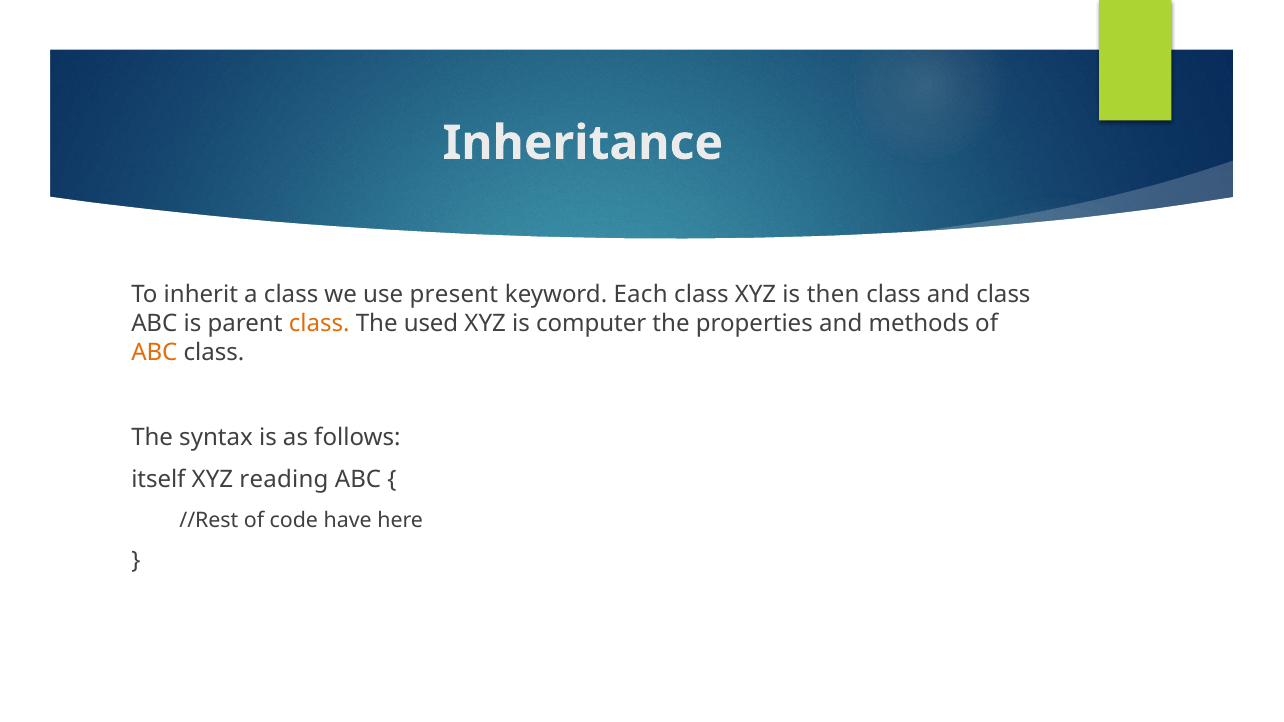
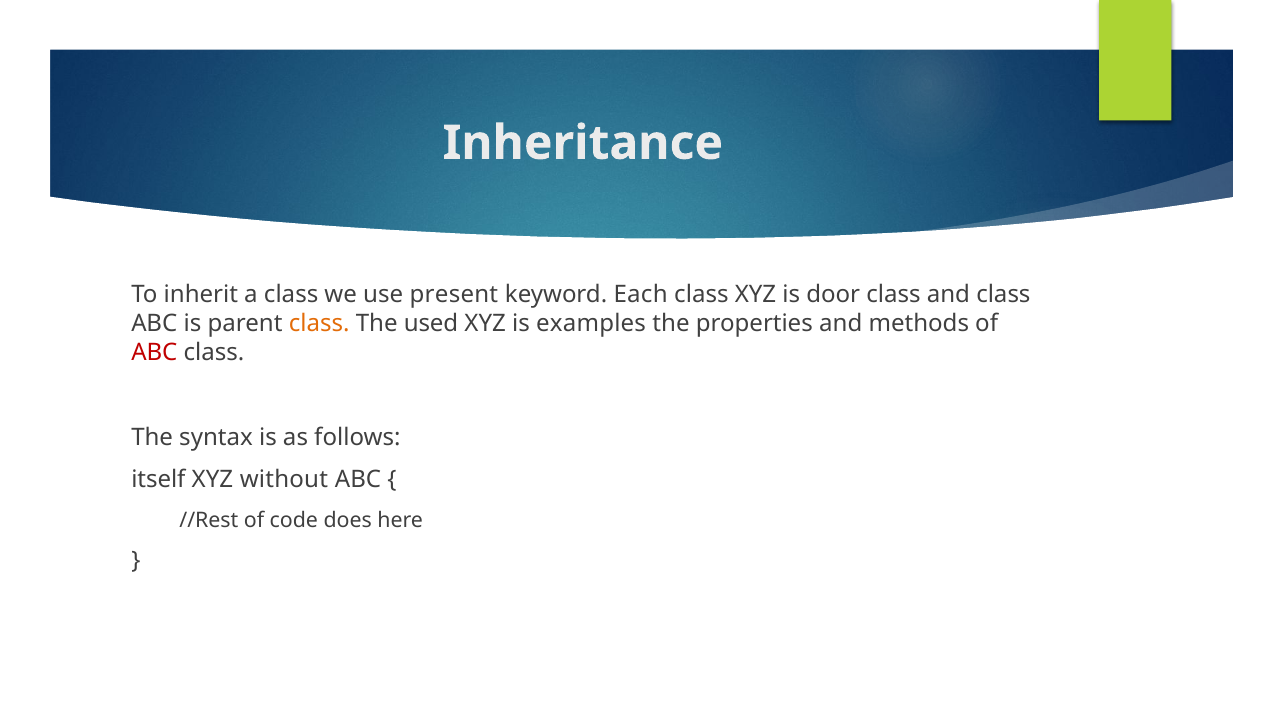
then: then -> door (833, 295)
computer: computer -> examples (591, 324)
ABC colour: orange -> red (154, 353)
reading: reading -> without (284, 480)
have: have -> does (348, 520)
